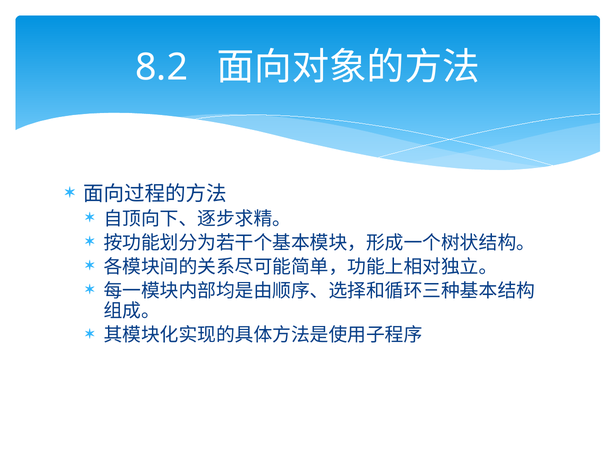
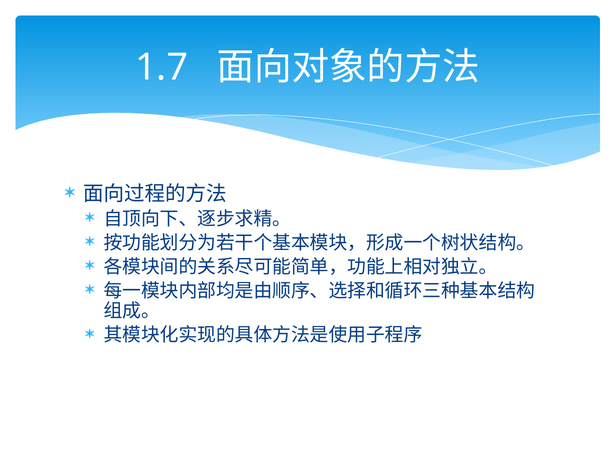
8.2: 8.2 -> 1.7 (162, 68)
